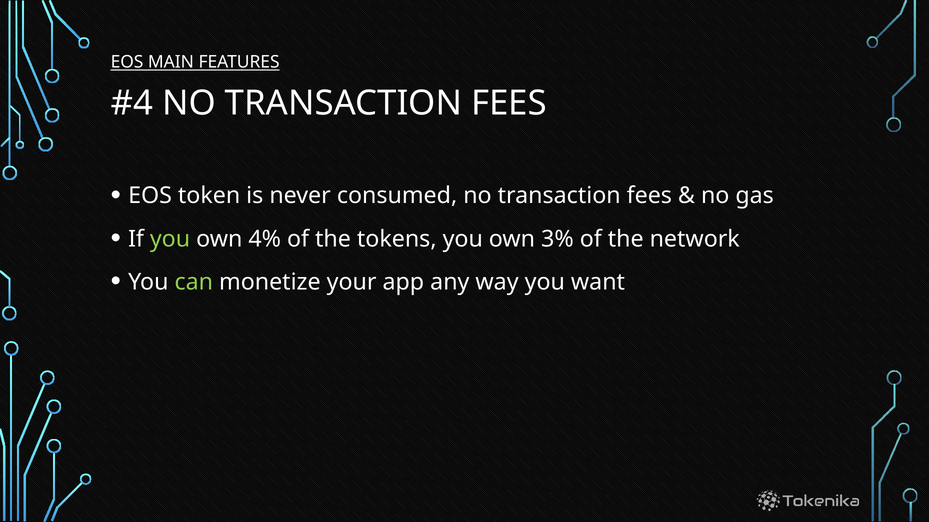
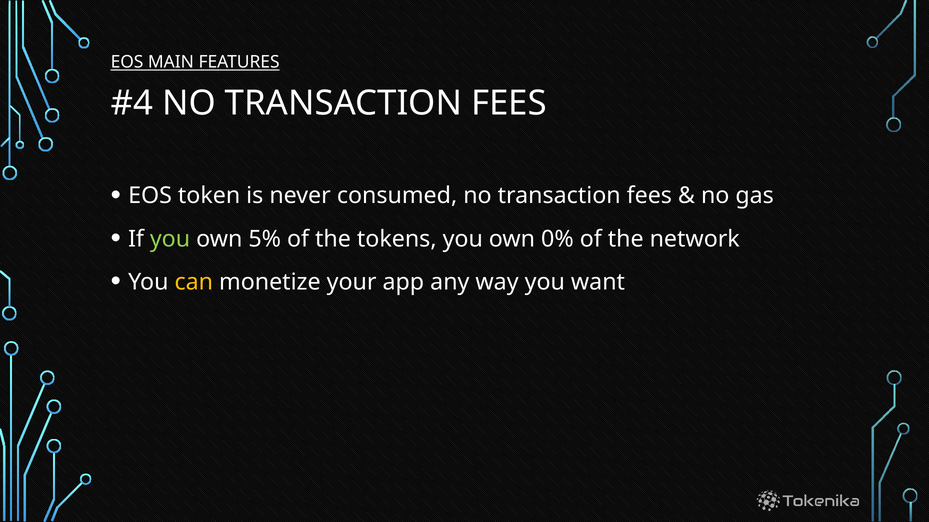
4%: 4% -> 5% (265, 239)
3%: 3% -> 0% (557, 239)
can colour: light green -> yellow (194, 282)
